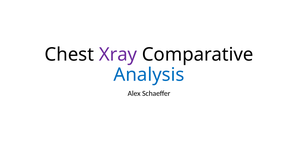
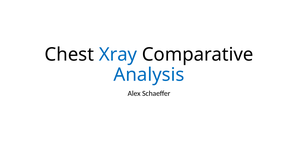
Xray colour: purple -> blue (118, 54)
